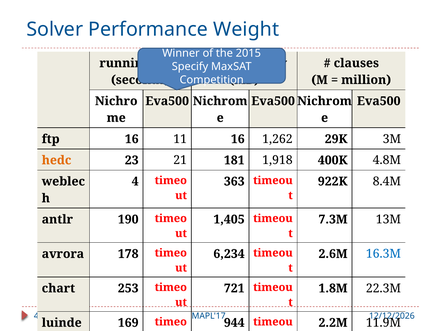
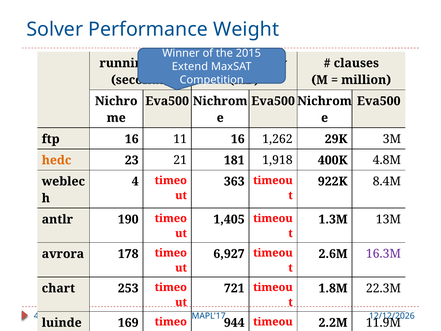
Specify: Specify -> Extend (190, 66)
7.3M: 7.3M -> 1.3M (333, 219)
6,234: 6,234 -> 6,927 (229, 254)
16.3M colour: blue -> purple (383, 254)
